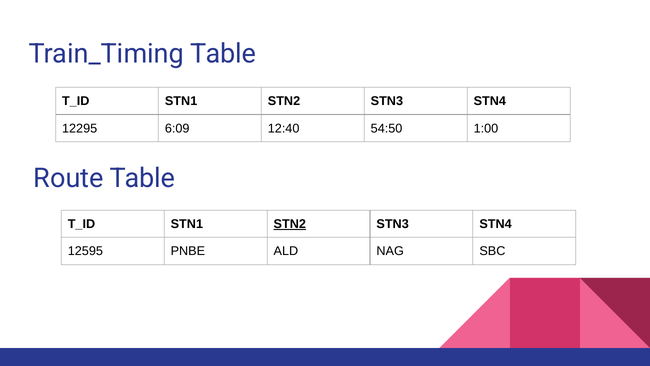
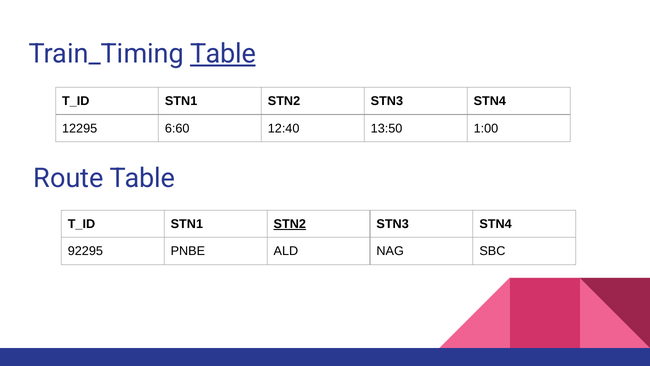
Table underline: none -> present (223, 54)
6:09: 6:09 -> 6:60 (177, 128)
54:50: 54:50 -> 13:50 (387, 128)
12595: 12595 -> 92295 (85, 251)
